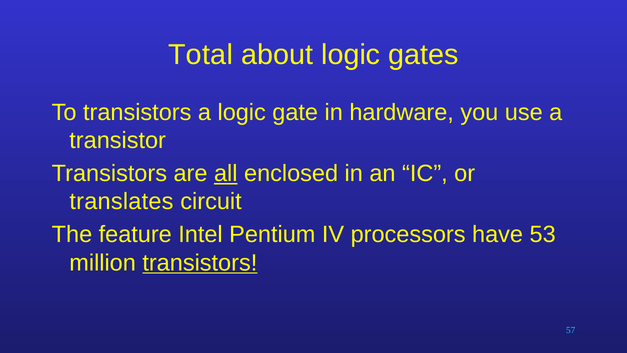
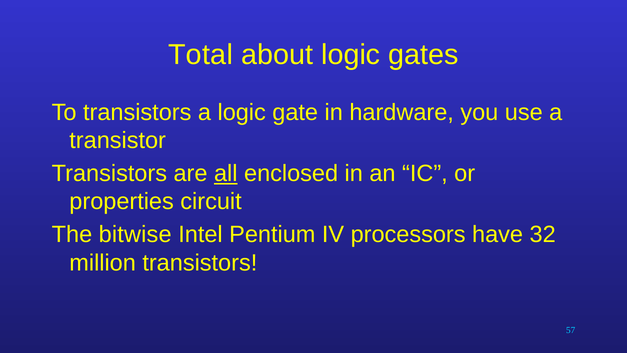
translates: translates -> properties (122, 202)
feature: feature -> bitwise (135, 234)
53: 53 -> 32 (543, 234)
transistors underline: present -> none (200, 263)
